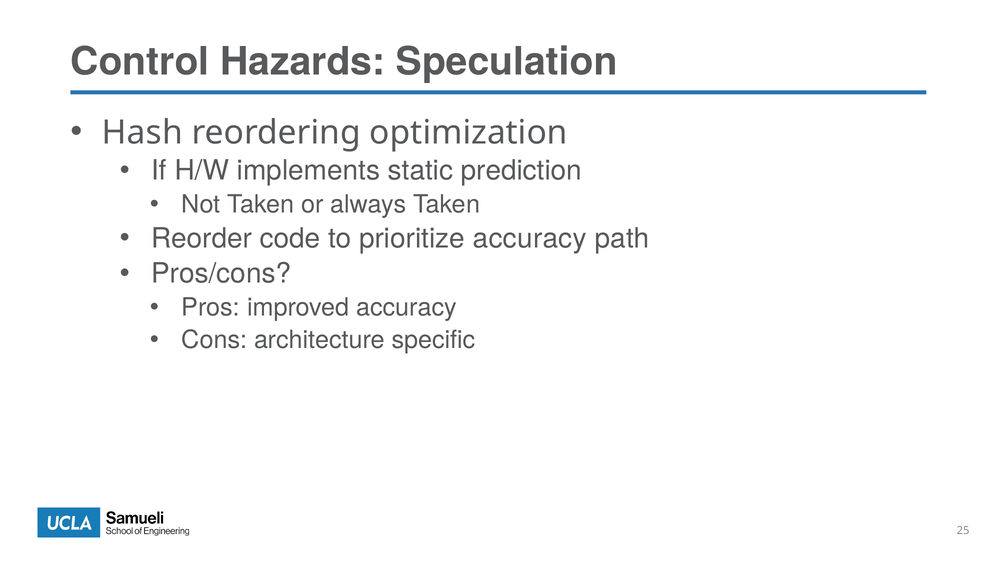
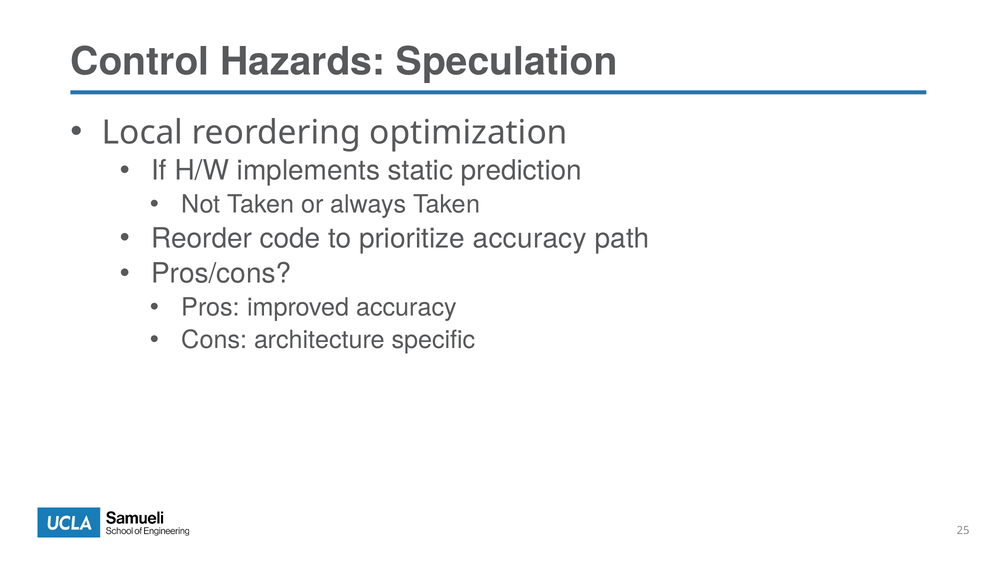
Hash: Hash -> Local (142, 133)
